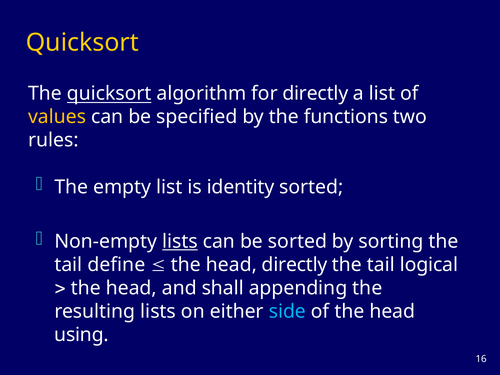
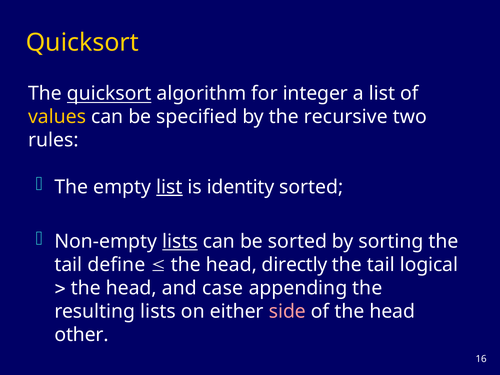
for directly: directly -> integer (315, 94)
functions: functions -> recursive (346, 117)
list underline: none -> present (169, 187)
shall: shall -> case (223, 288)
side colour: light blue -> pink (287, 311)
using: using -> other (82, 335)
